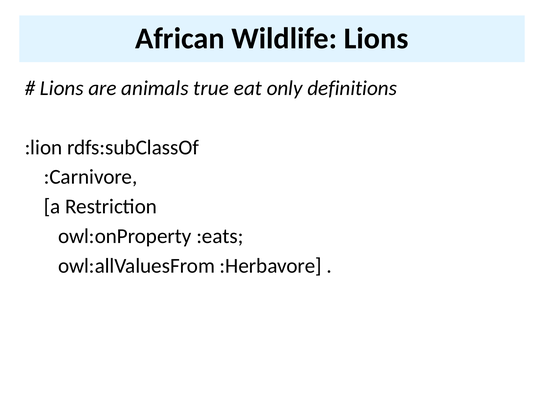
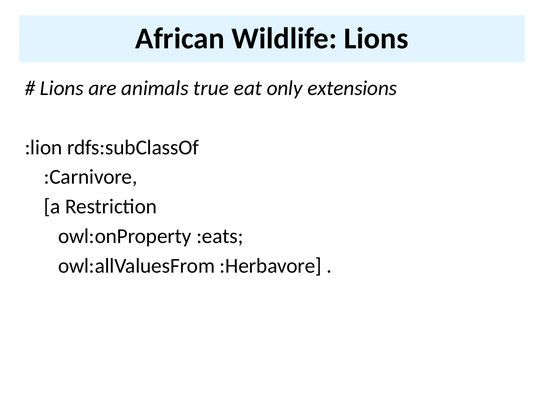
definitions: definitions -> extensions (352, 88)
